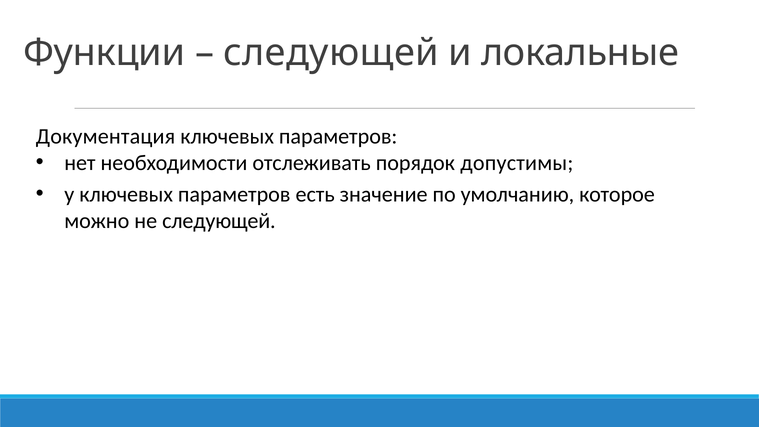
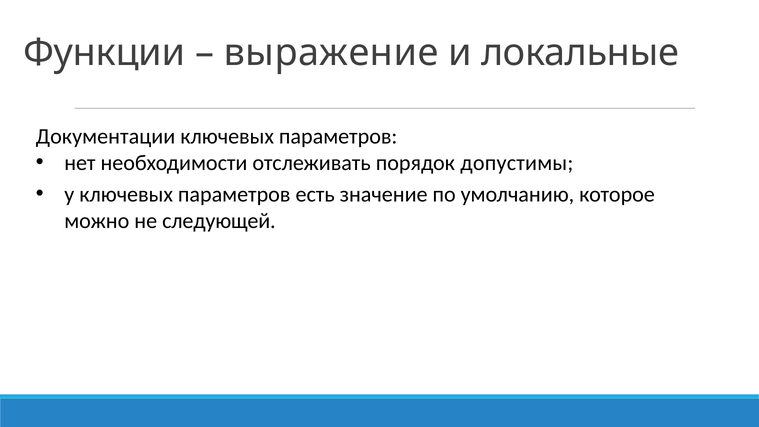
следующей: следующей -> выражение (331, 53)
Документация: Документация -> Документации (106, 136)
